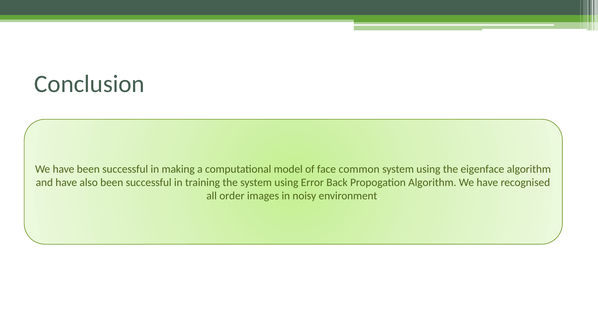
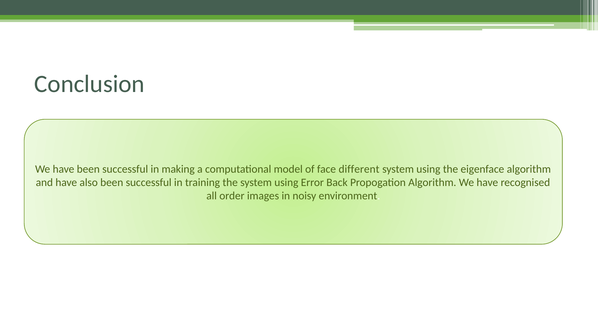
common: common -> different (359, 169)
